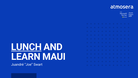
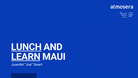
LEARN underline: none -> present (26, 56)
